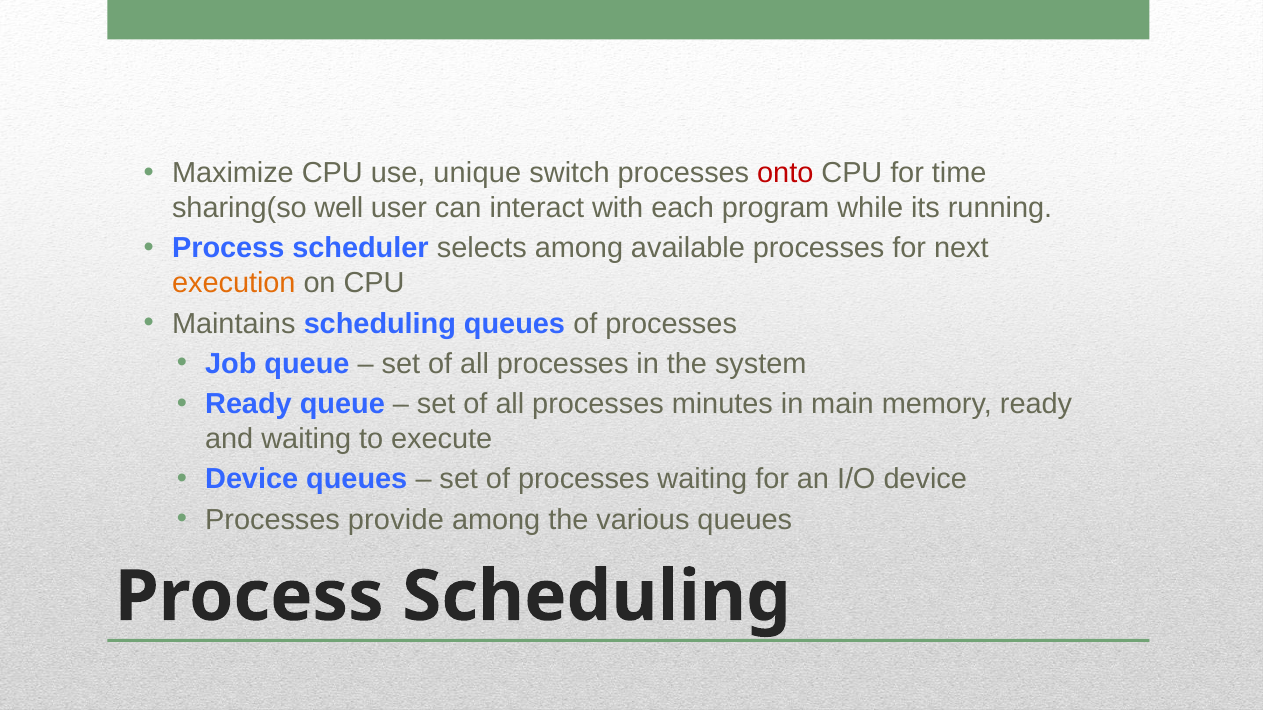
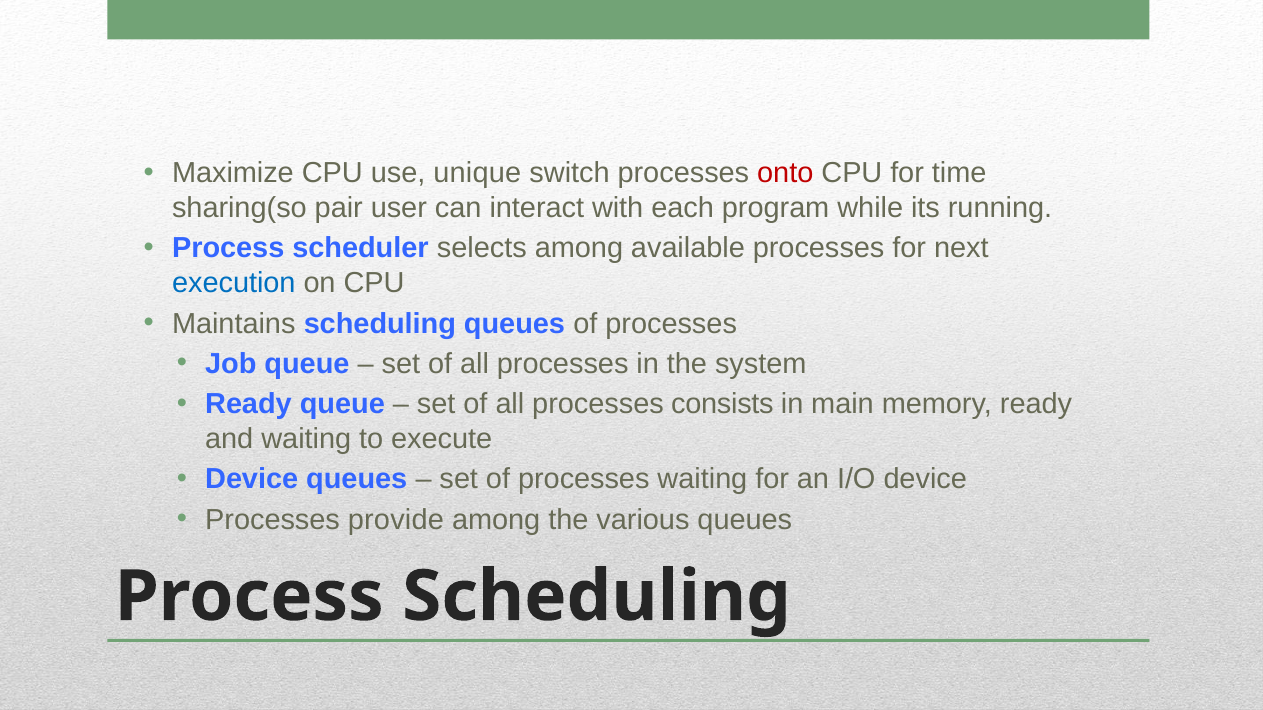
well: well -> pair (339, 208)
execution colour: orange -> blue (234, 283)
minutes: minutes -> consists (722, 405)
